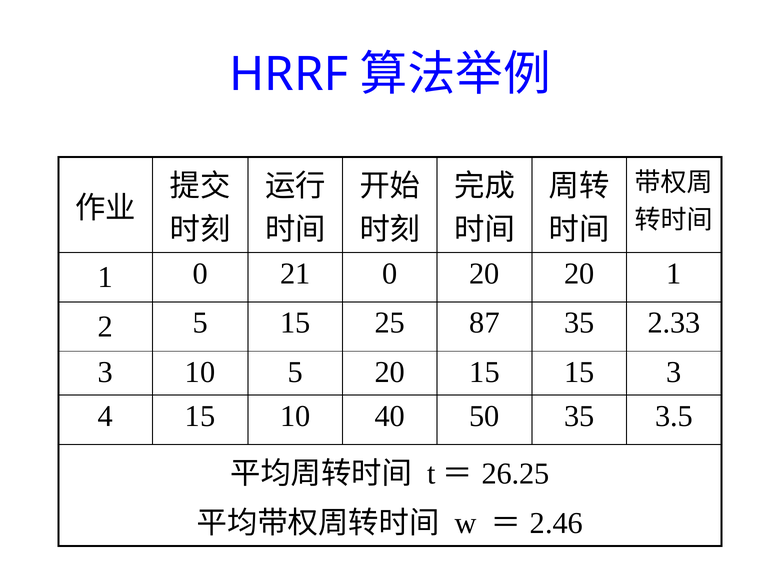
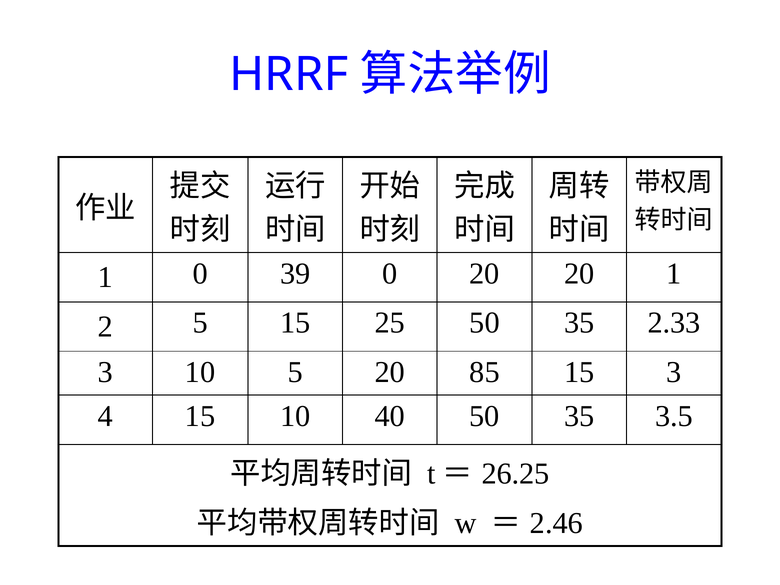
21: 21 -> 39 (295, 273)
25 87: 87 -> 50 (485, 323)
20 15: 15 -> 85 (485, 372)
